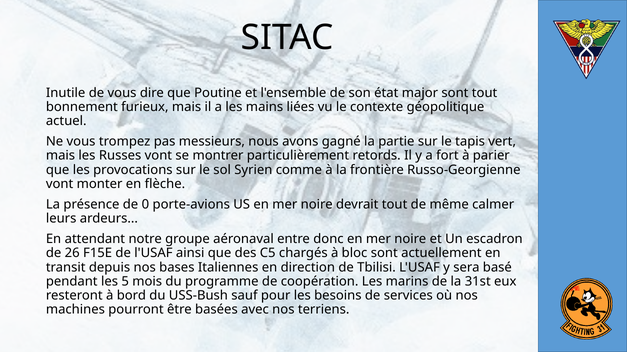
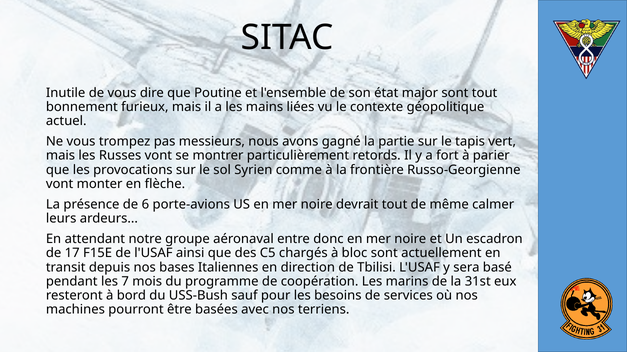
0: 0 -> 6 (145, 205)
26: 26 -> 17 (72, 254)
5: 5 -> 7 (125, 282)
